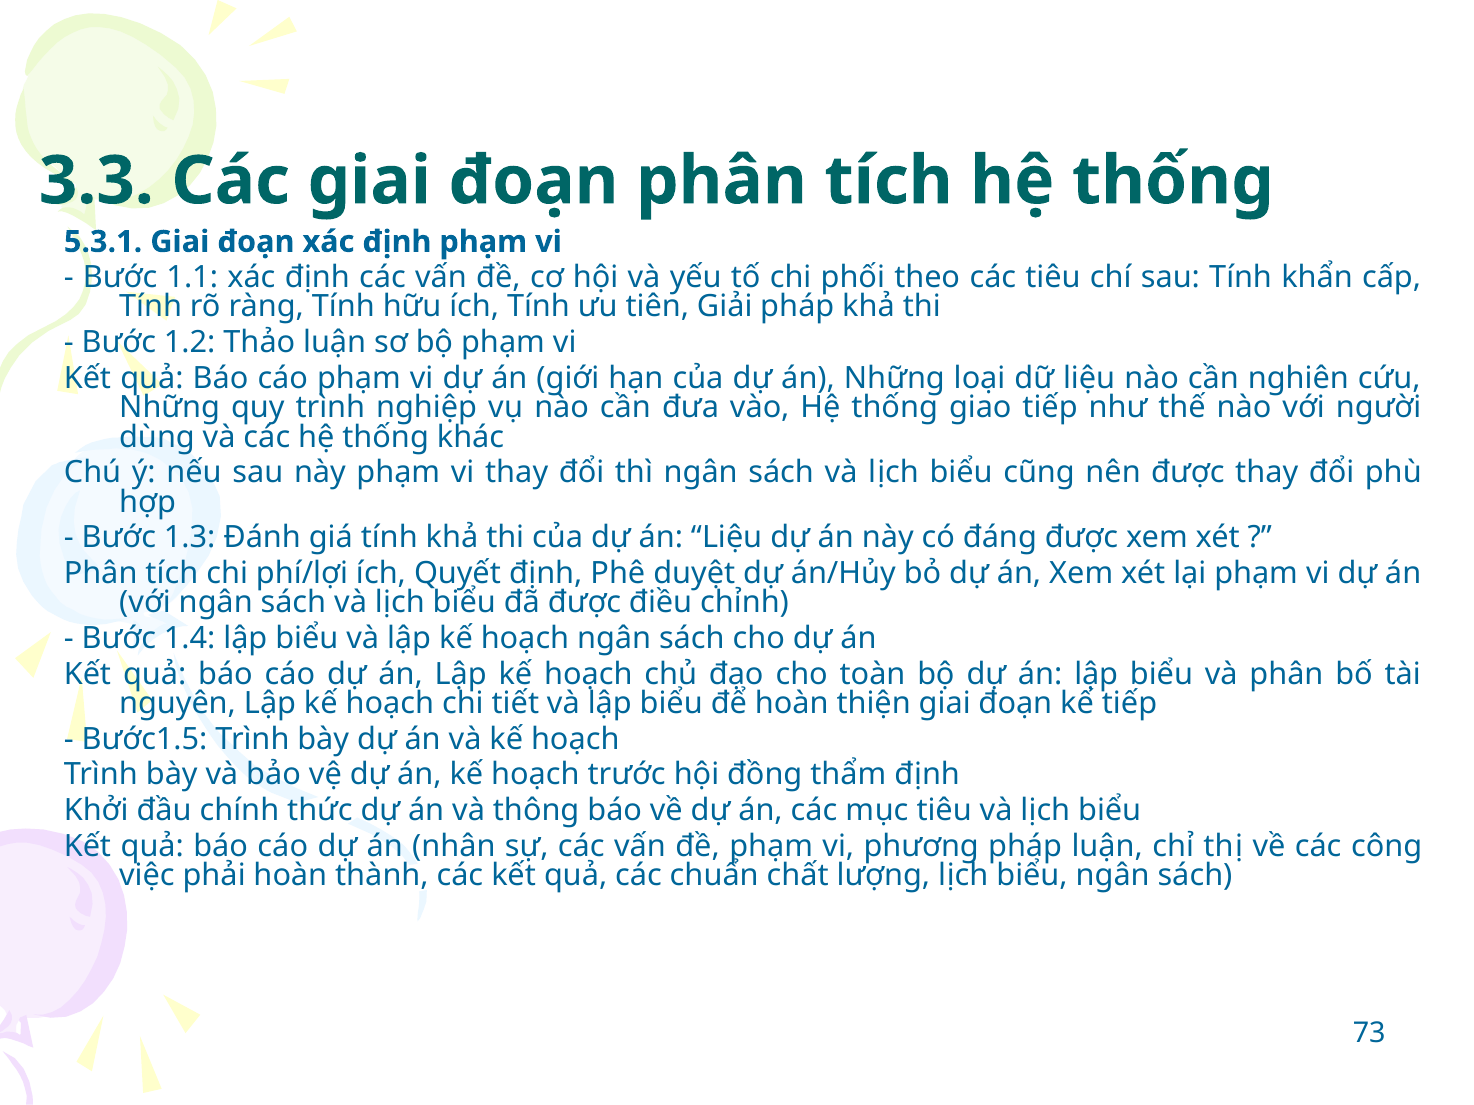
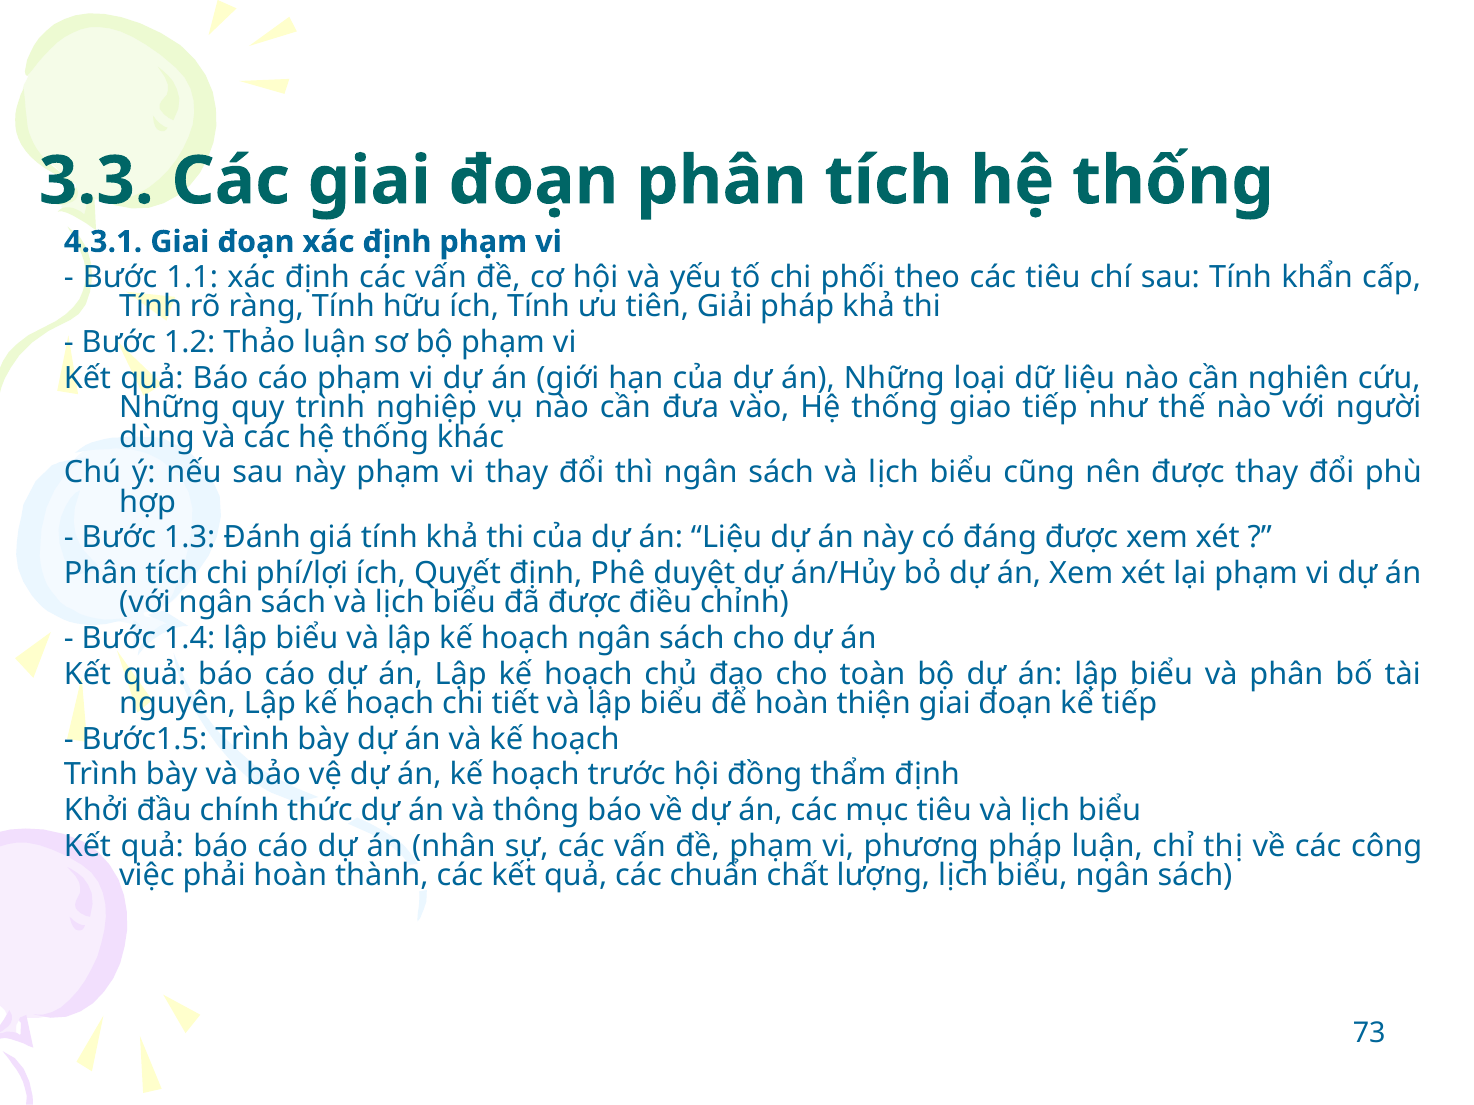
5.3.1: 5.3.1 -> 4.3.1 (103, 242)
